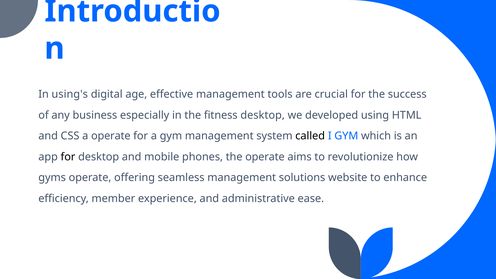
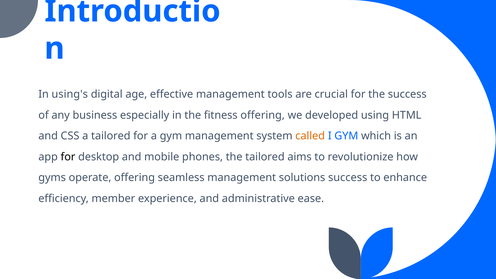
fitness desktop: desktop -> offering (263, 115)
a operate: operate -> tailored (111, 136)
called colour: black -> orange (310, 136)
the operate: operate -> tailored (265, 157)
solutions website: website -> success (348, 178)
